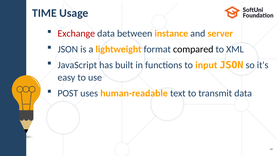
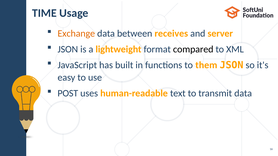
Exchange colour: red -> orange (76, 34)
instance: instance -> receives (171, 34)
input: input -> them (206, 65)
